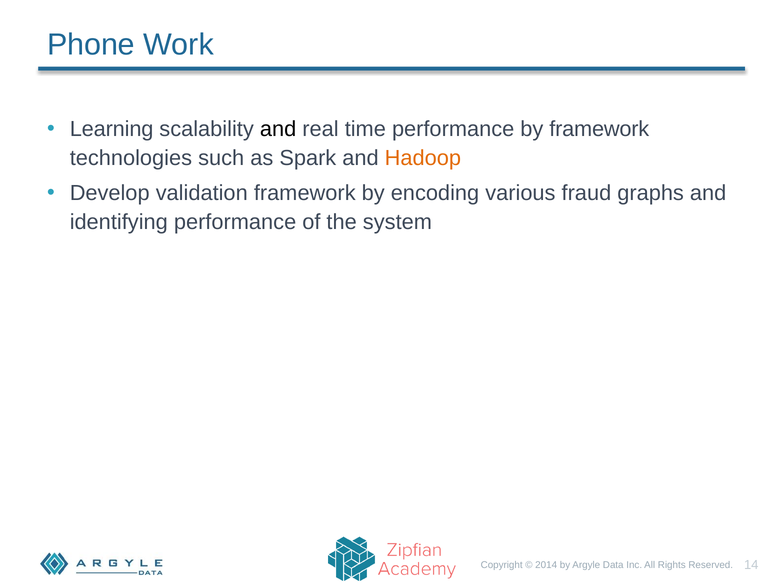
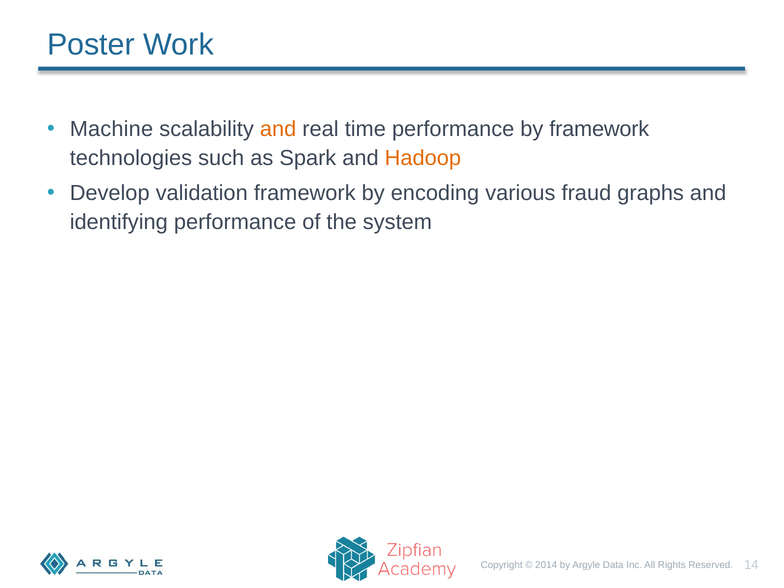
Phone: Phone -> Poster (91, 45)
Learning: Learning -> Machine (111, 129)
and colour: black -> orange (278, 129)
